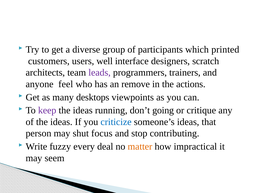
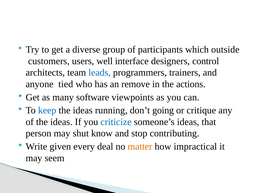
printed: printed -> outside (225, 49)
scratch: scratch -> control (206, 61)
leads colour: purple -> blue (100, 73)
feel: feel -> tied (66, 84)
desktops: desktops -> software (93, 97)
keep colour: purple -> blue (47, 110)
focus: focus -> know (102, 133)
fuzzy: fuzzy -> given (60, 146)
